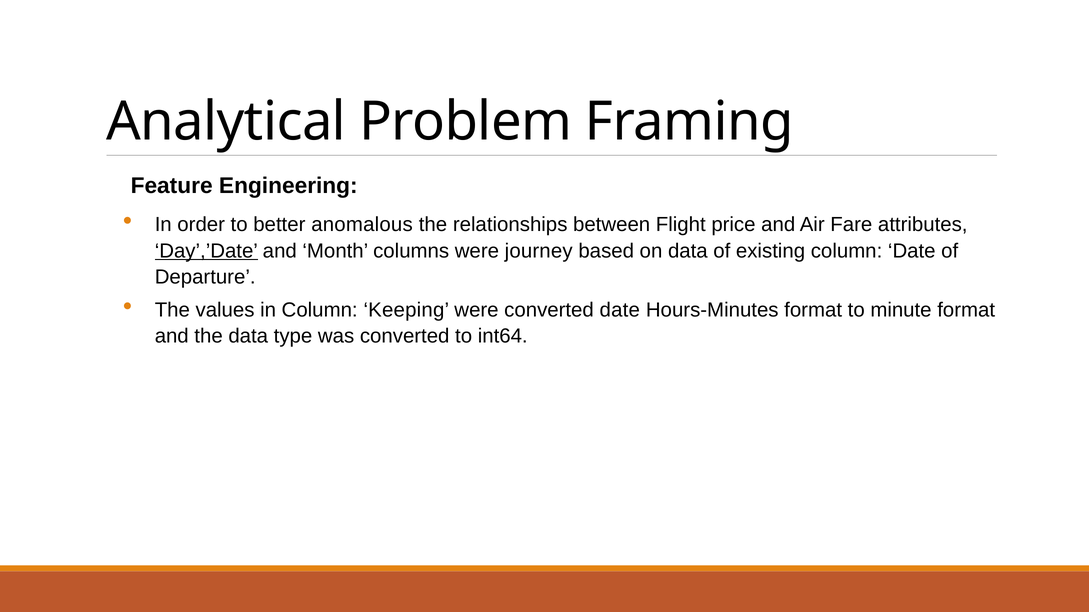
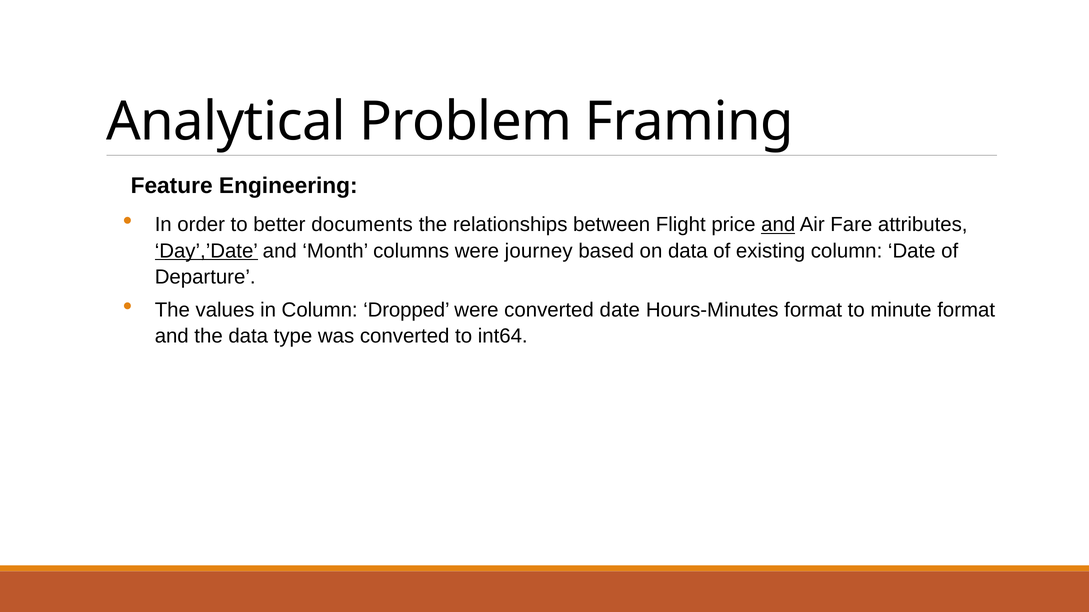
anomalous: anomalous -> documents (362, 225)
and underline: none -> present (778, 225)
Keeping: Keeping -> Dropped (406, 310)
